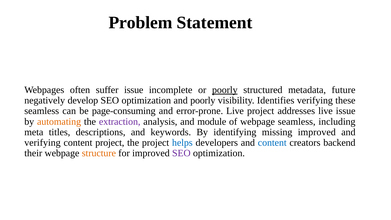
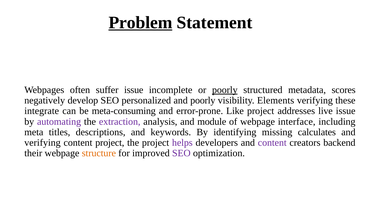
Problem underline: none -> present (140, 23)
future: future -> scores (344, 90)
optimization: optimization -> personalized (146, 100)
Identifies: Identifies -> Elements (276, 100)
seamless: seamless -> integrate (42, 111)
page-consuming: page-consuming -> meta-consuming (124, 111)
error-prone Live: Live -> Like (235, 111)
automating colour: orange -> purple (59, 122)
webpage seamless: seamless -> interface (297, 122)
missing improved: improved -> calculates (317, 132)
helps colour: blue -> purple (182, 143)
content colour: blue -> purple (272, 143)
